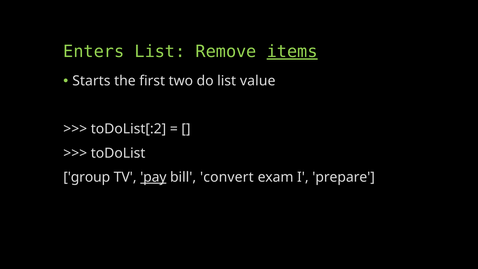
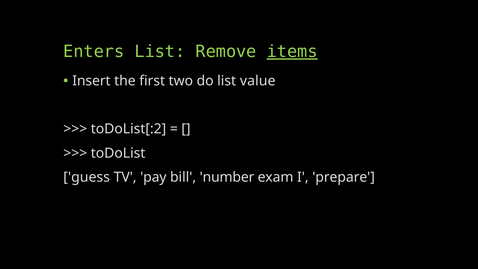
Starts: Starts -> Insert (91, 81)
group: group -> guess (87, 177)
pay underline: present -> none (153, 177)
convert: convert -> number (227, 177)
